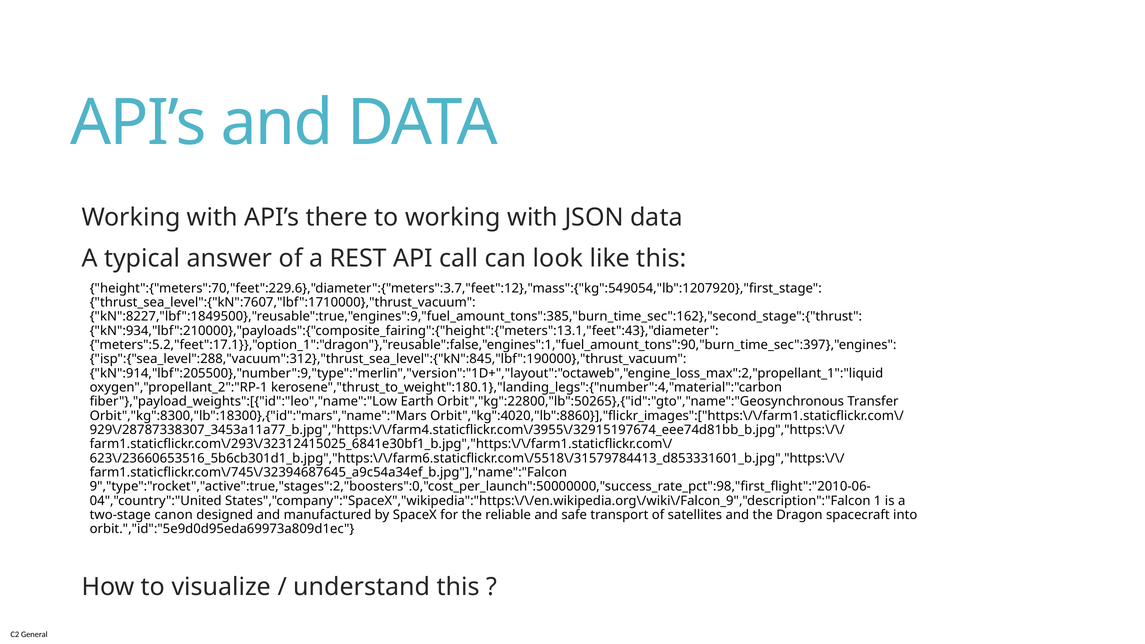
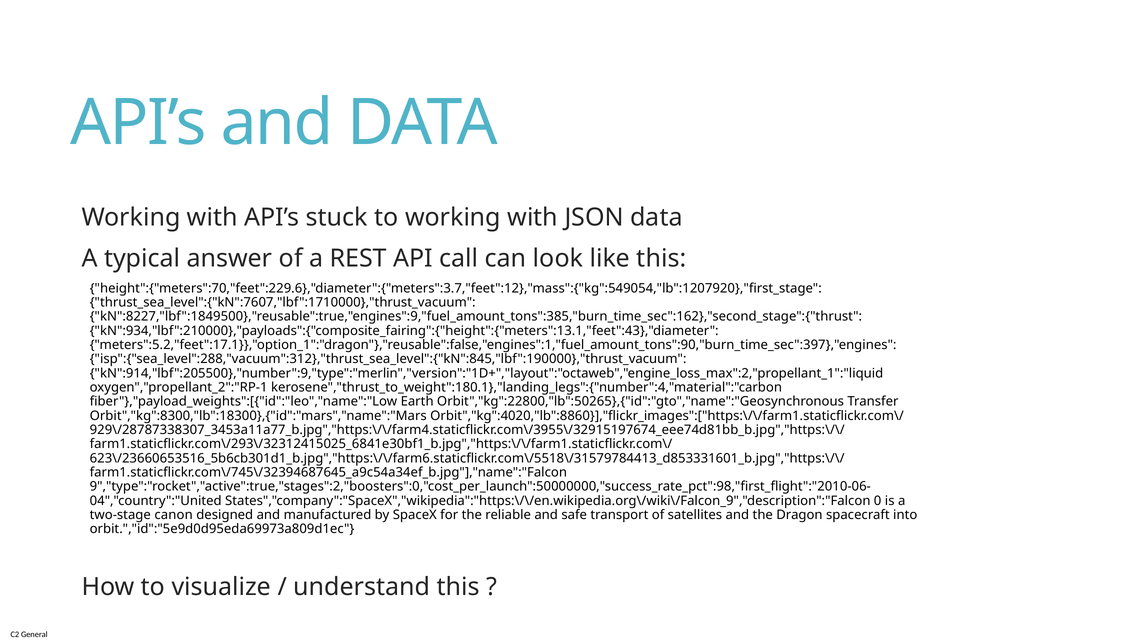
there: there -> stuck (337, 218)
1: 1 -> 0 (878, 501)
